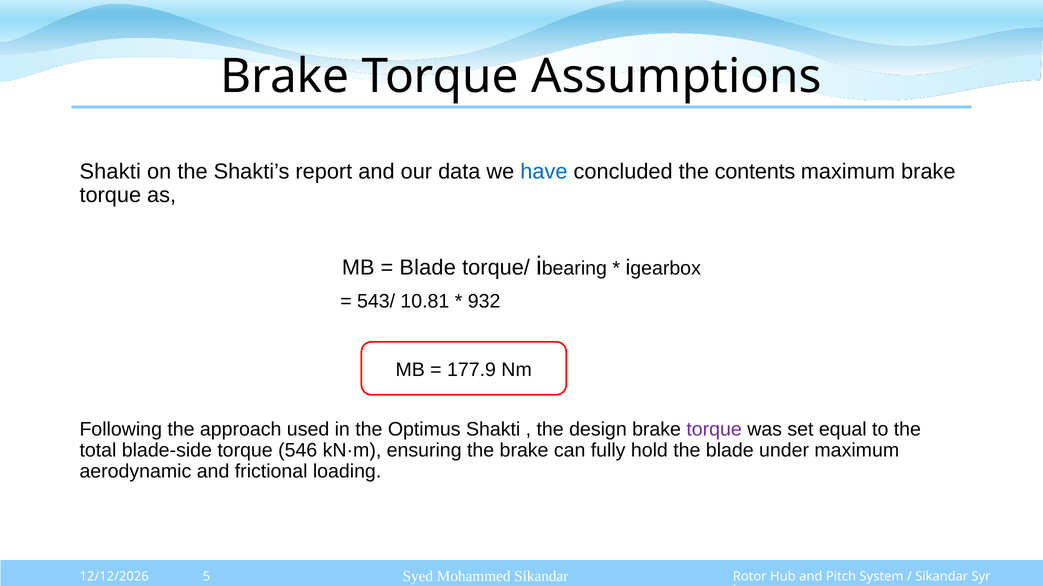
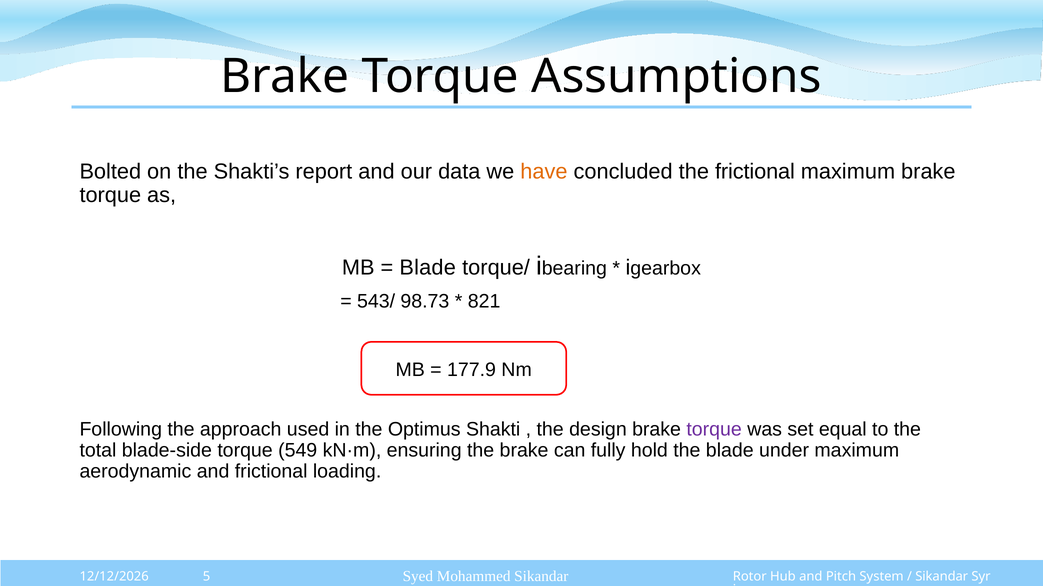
Shakti: Shakti -> Bolted (110, 172)
have colour: blue -> orange (544, 172)
the contents: contents -> frictional (755, 172)
10.81: 10.81 -> 98.73 (425, 302)
932: 932 -> 821 (484, 302)
546: 546 -> 549 (298, 451)
